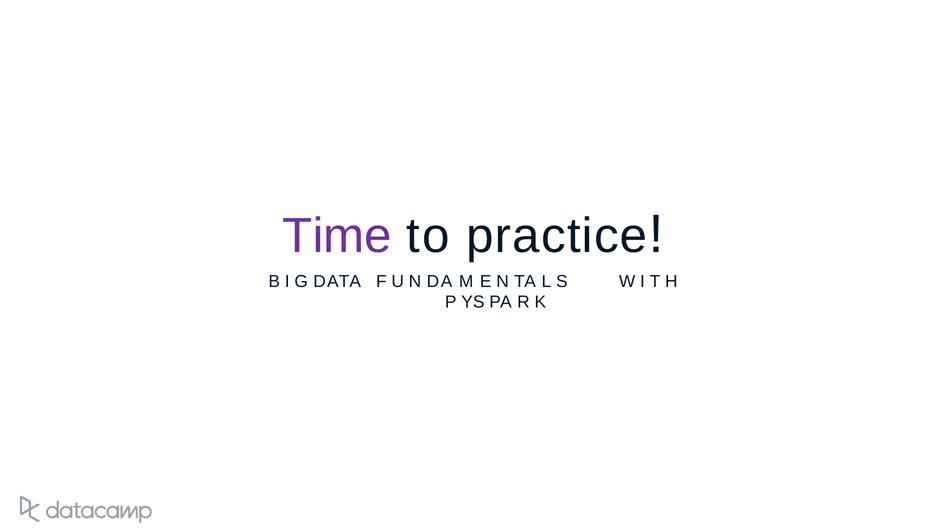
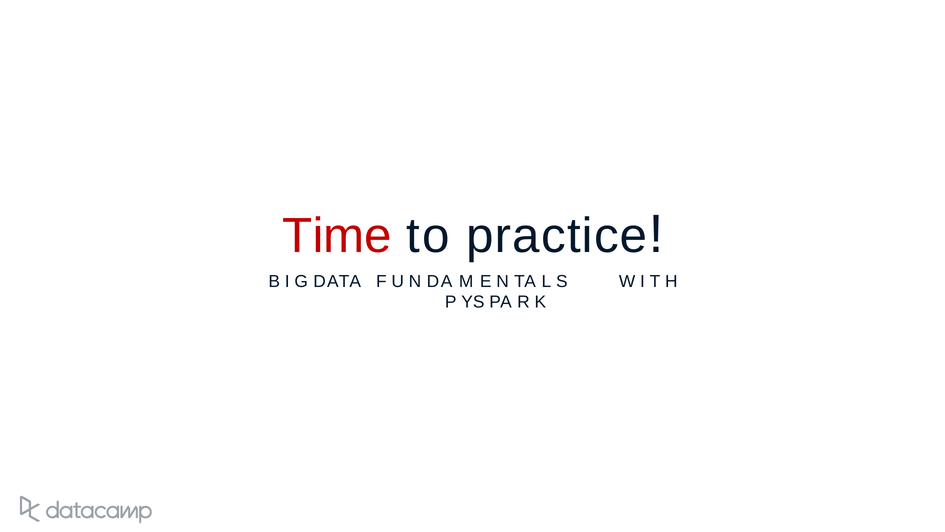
Time colour: purple -> red (337, 236)
